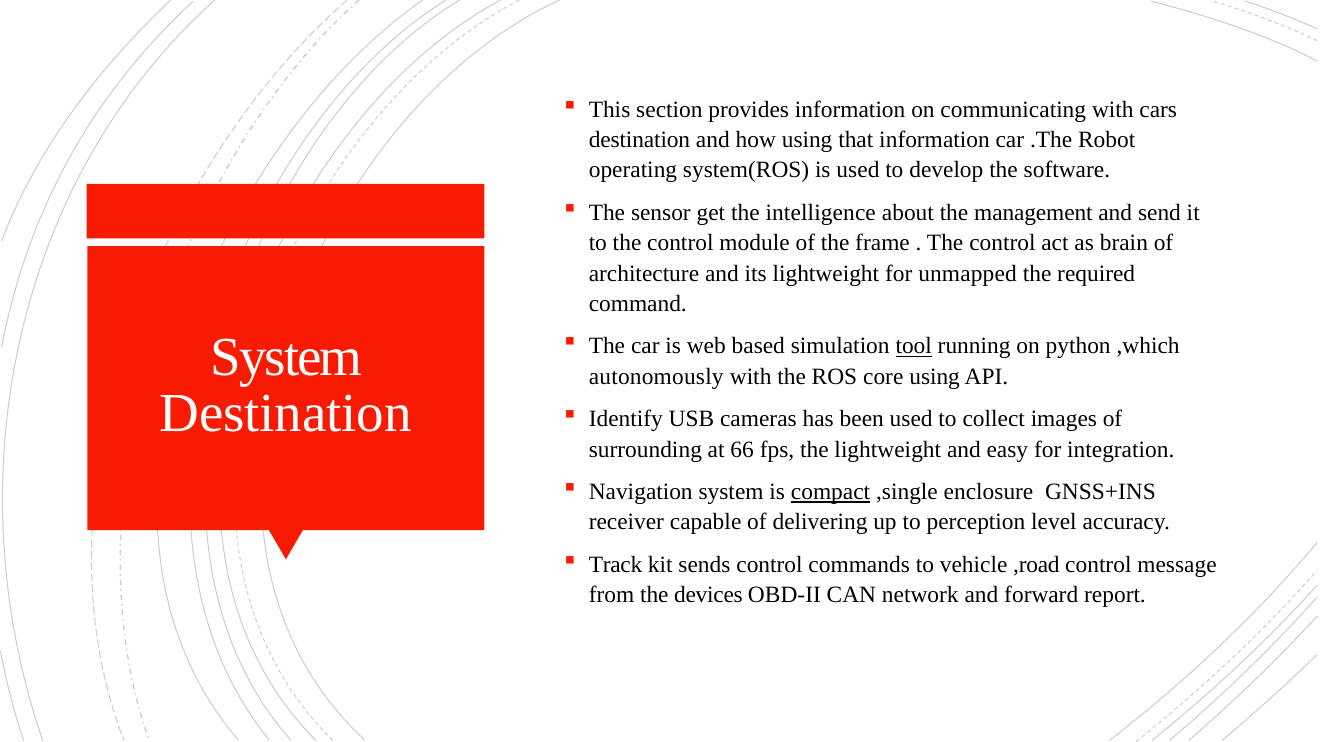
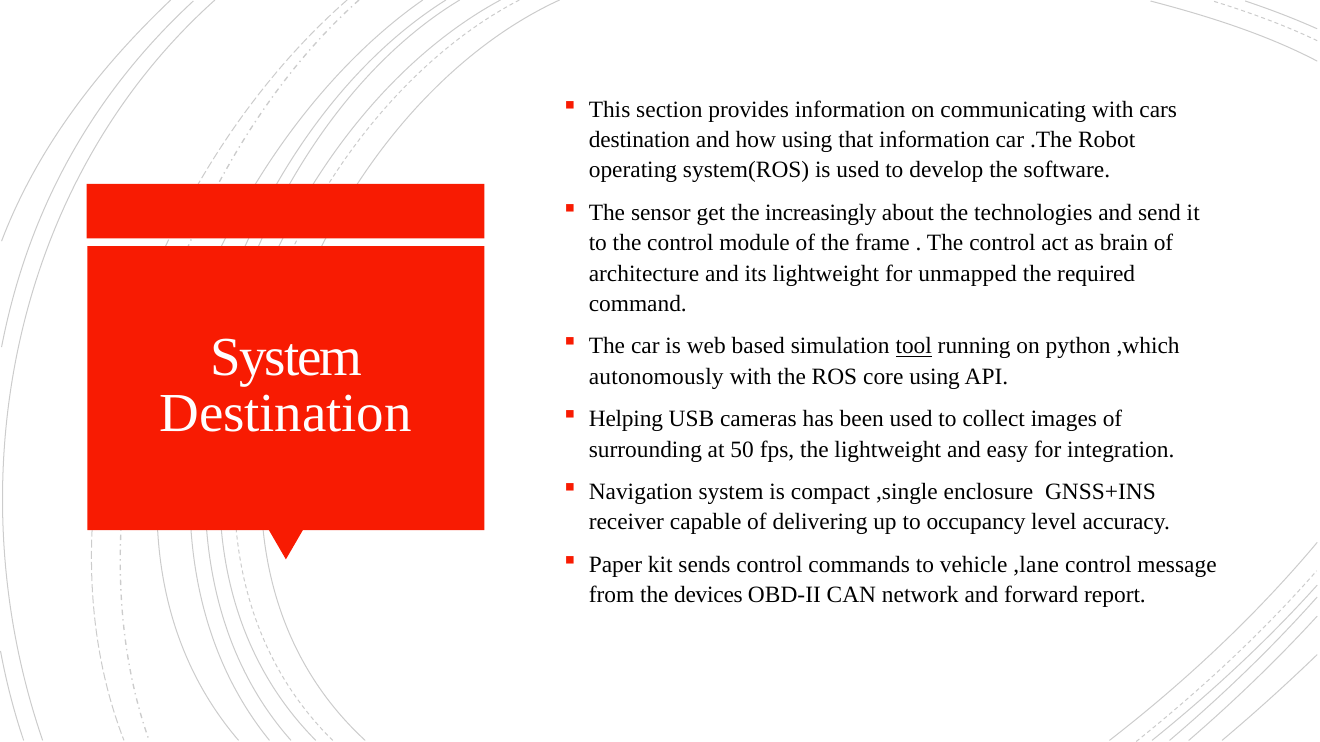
intelligence: intelligence -> increasingly (821, 213)
management: management -> technologies (1033, 213)
Identify: Identify -> Helping (626, 419)
66: 66 -> 50 (742, 450)
compact underline: present -> none (831, 492)
perception: perception -> occupancy (976, 523)
Track: Track -> Paper (615, 565)
,road: ,road -> ,lane (1036, 565)
